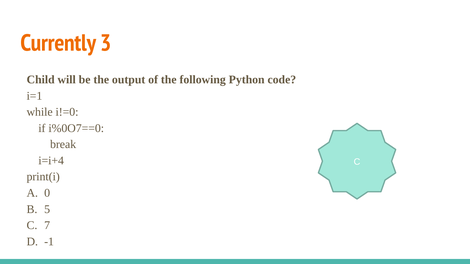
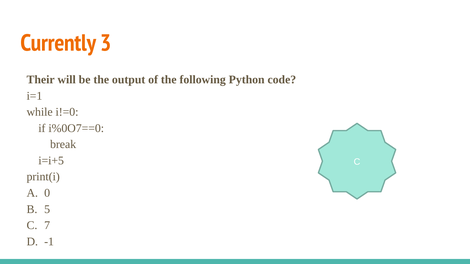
Child: Child -> Their (41, 80)
i=i+4: i=i+4 -> i=i+5 (51, 161)
